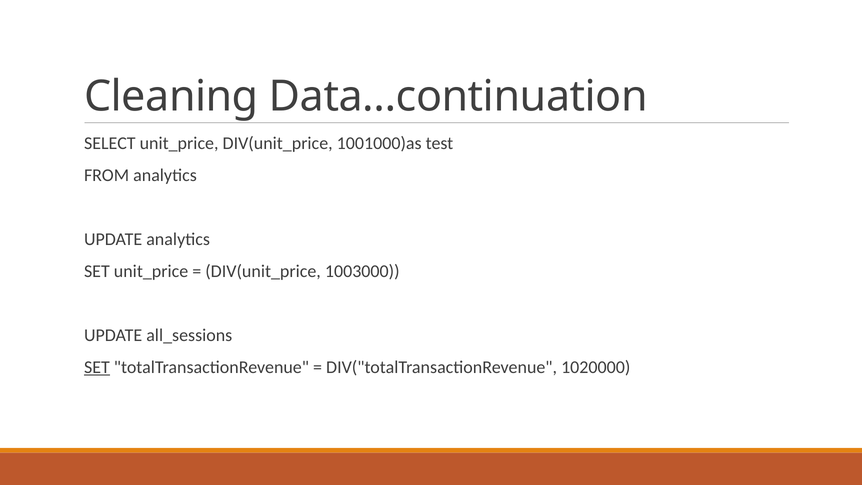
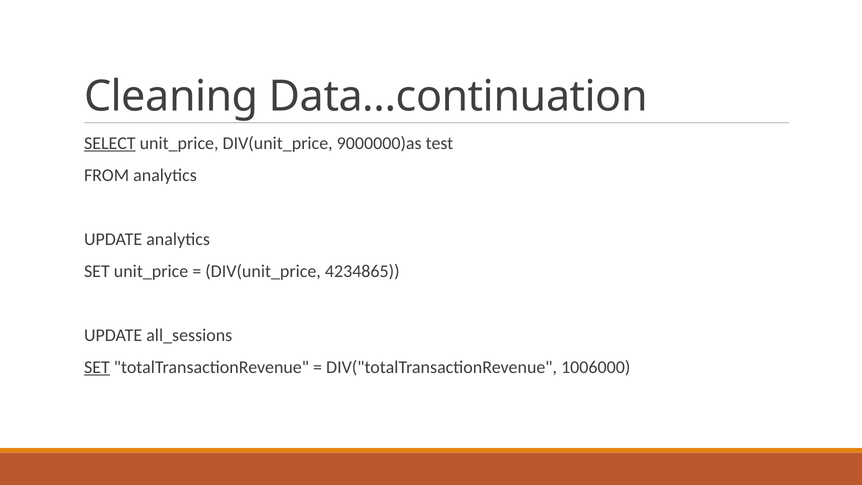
SELECT underline: none -> present (110, 143)
1001000)as: 1001000)as -> 9000000)as (379, 143)
1003000: 1003000 -> 4234865 (362, 271)
1020000: 1020000 -> 1006000 (596, 367)
